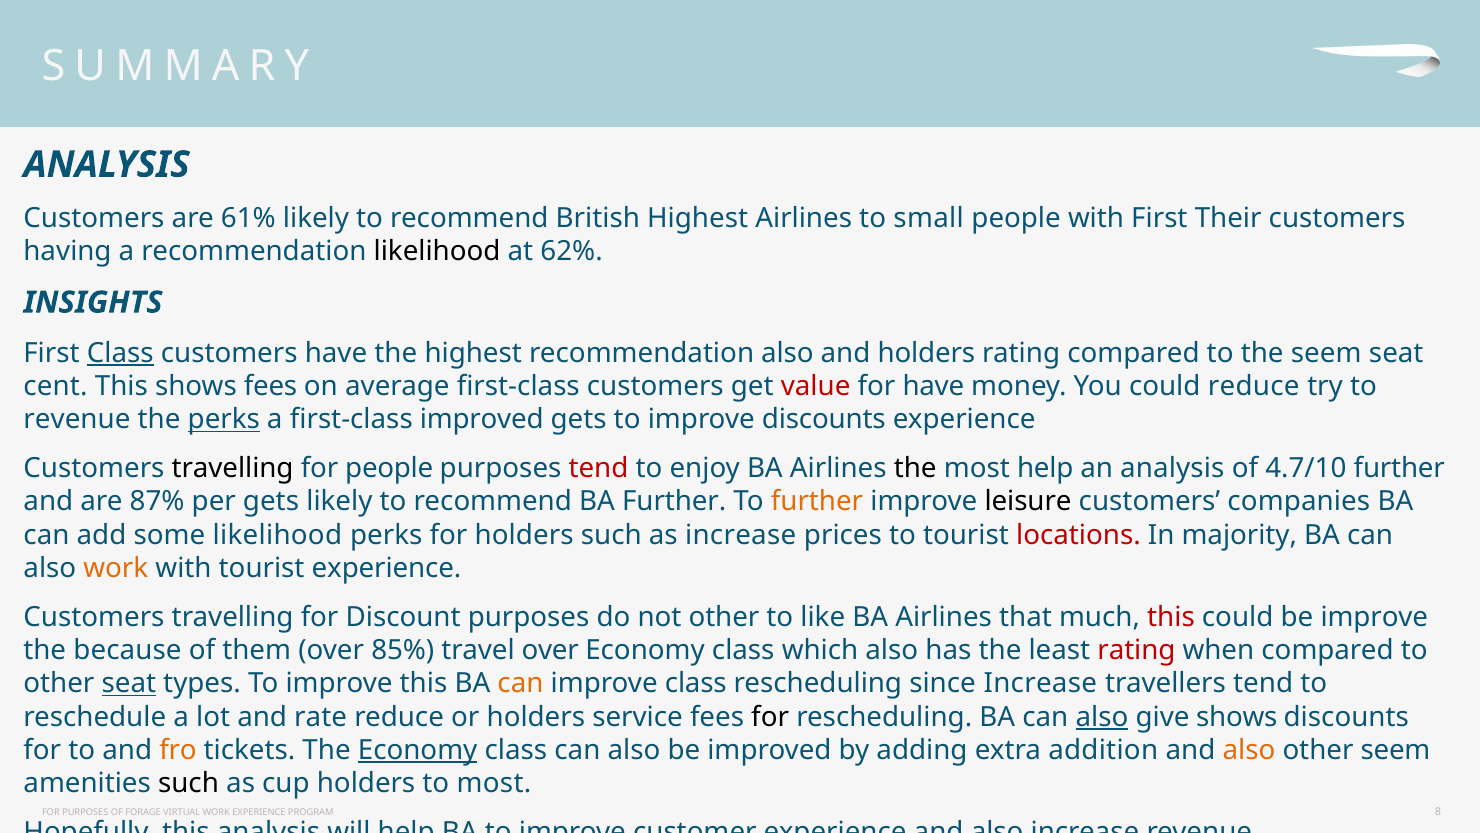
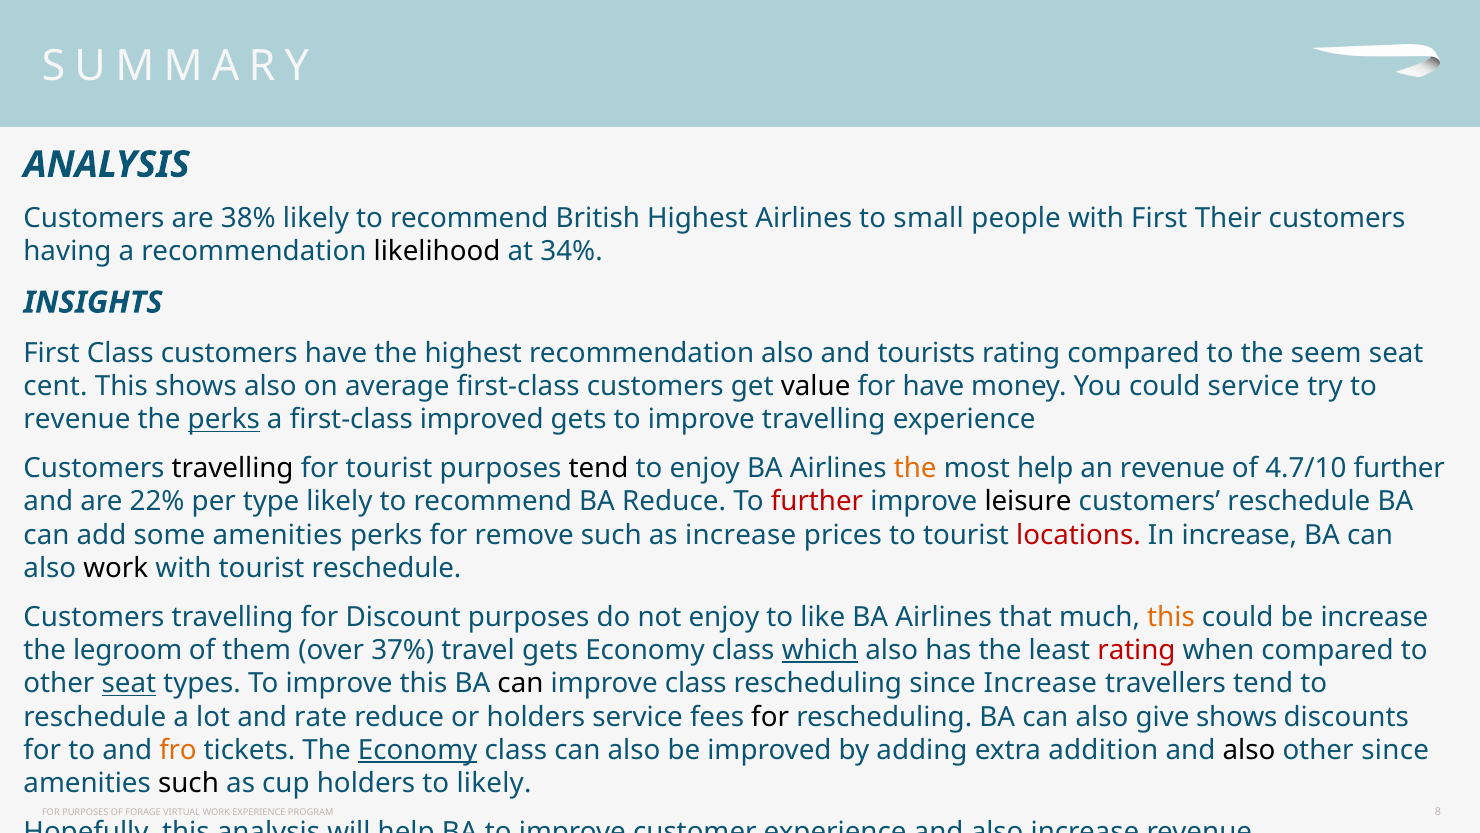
61%: 61% -> 38% (248, 218)
62%: 62% -> 34% (572, 251)
Class underline: present -> none (120, 353)
and holders: holders -> tourists (926, 353)
shows fees: fees -> also (270, 386)
value colour: red -> black (816, 386)
could reduce: reduce -> service (1254, 386)
improve discounts: discounts -> travelling (824, 419)
for people: people -> tourist (389, 468)
tend colour: red -> black (598, 468)
the colour: black -> orange (915, 468)
an analysis: analysis -> revenue (1173, 468)
87%: 87% -> 22% (157, 501)
per gets: gets -> type (271, 501)
BA Further: Further -> Reduce (674, 501)
further colour: orange -> red (817, 501)
customers companies: companies -> reschedule (1299, 501)
some likelihood: likelihood -> amenities (277, 535)
for holders: holders -> remove (524, 535)
In majority: majority -> increase (1239, 535)
work colour: orange -> black (116, 568)
tourist experience: experience -> reschedule (386, 568)
not other: other -> enjoy (724, 617)
this colour: red -> orange (1171, 617)
be improve: improve -> increase (1374, 617)
because: because -> legroom (128, 650)
85%: 85% -> 37% (403, 650)
travel over: over -> gets (550, 650)
which underline: none -> present (820, 650)
can colour: orange -> black (520, 683)
also underline: present -> none (1102, 716)
also colour: orange -> black (1249, 750)
other seem: seem -> since (1395, 750)
to most: most -> likely (494, 783)
